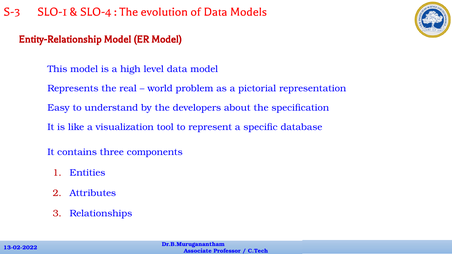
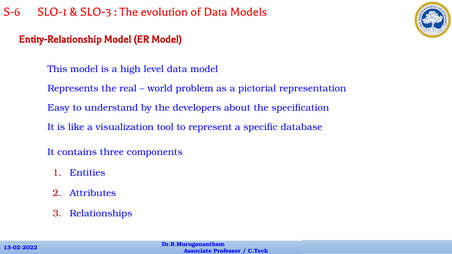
S-3: S-3 -> S-6 (12, 11)
SLO-4: SLO-4 -> SLO-3 (96, 11)
